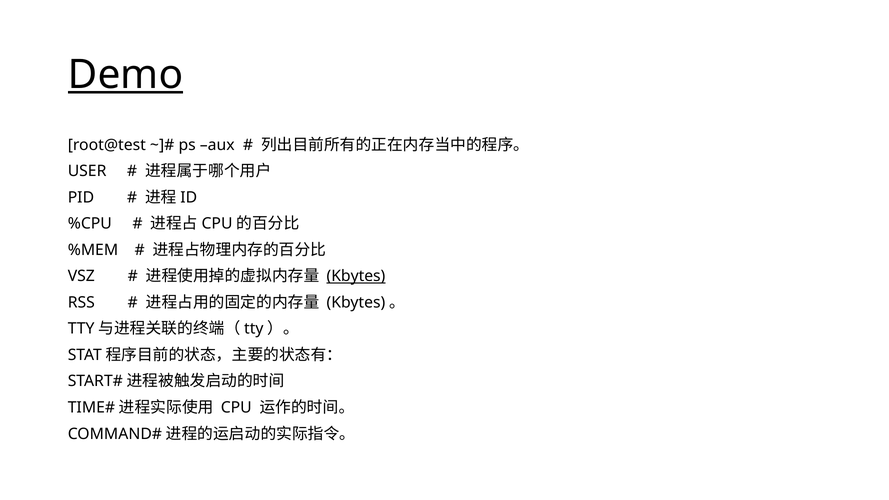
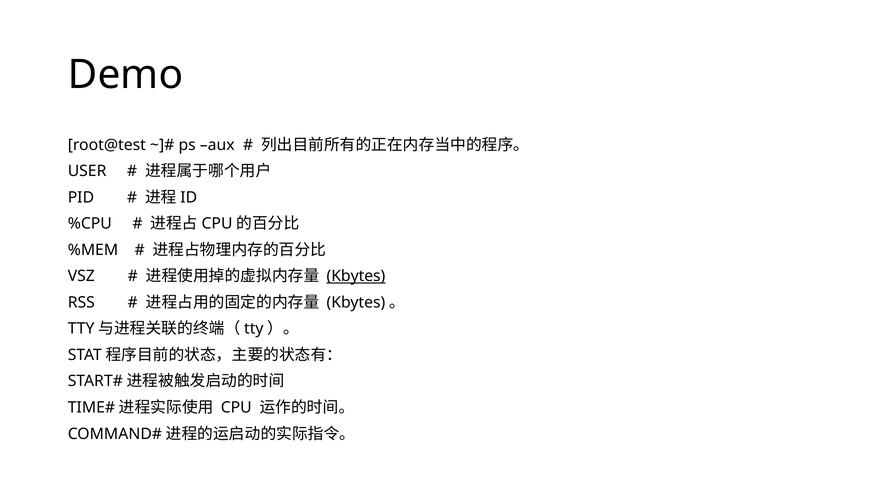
Demo underline: present -> none (126, 75)
